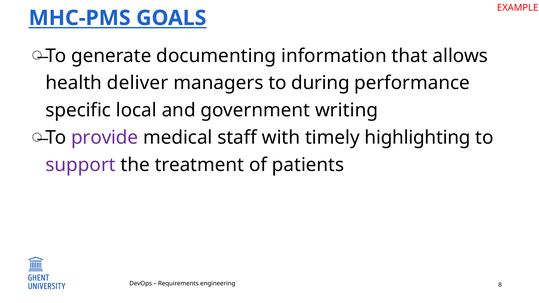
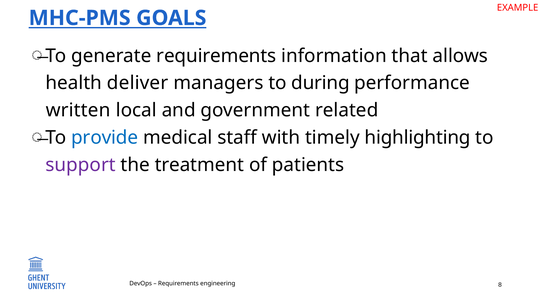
generate documenting: documenting -> requirements (216, 56)
specific: specific -> written (78, 110)
writing: writing -> related (347, 110)
provide colour: purple -> blue (105, 138)
